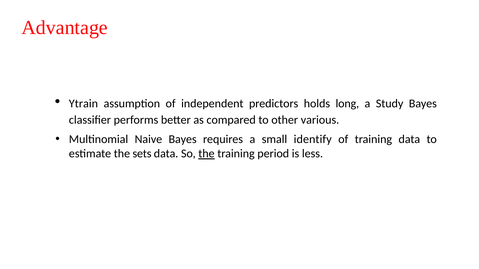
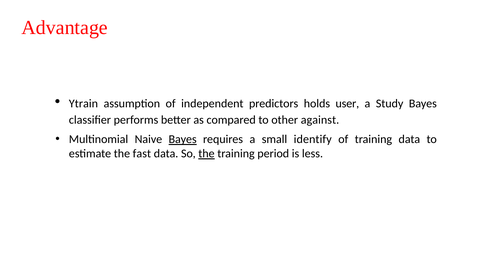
long: long -> user (347, 104)
various: various -> against (320, 120)
Bayes underline: none -> present (183, 140)
sets: sets -> fast (142, 154)
